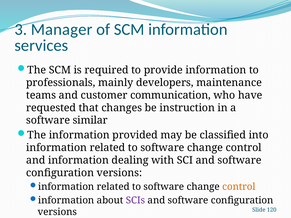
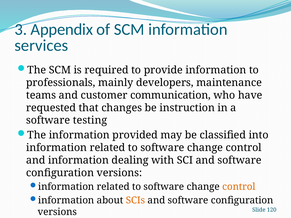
Manager: Manager -> Appendix (62, 30)
similar: similar -> testing (90, 120)
SCIs colour: purple -> orange (135, 201)
